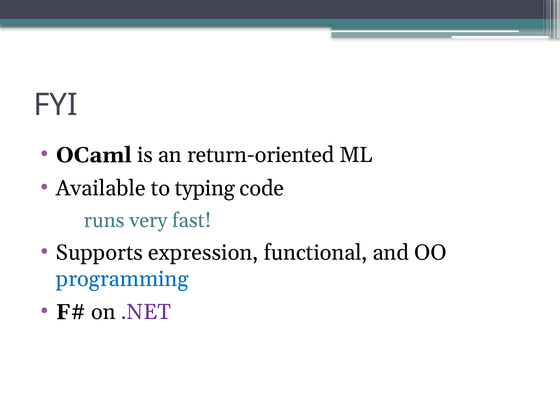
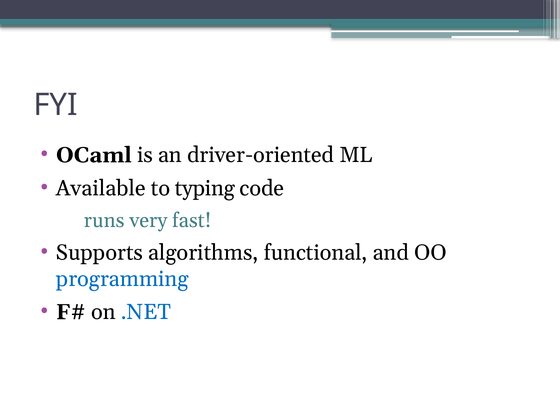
return-oriented: return-oriented -> driver-oriented (261, 155)
expression: expression -> algorithms (203, 253)
.NET colour: purple -> blue (146, 312)
